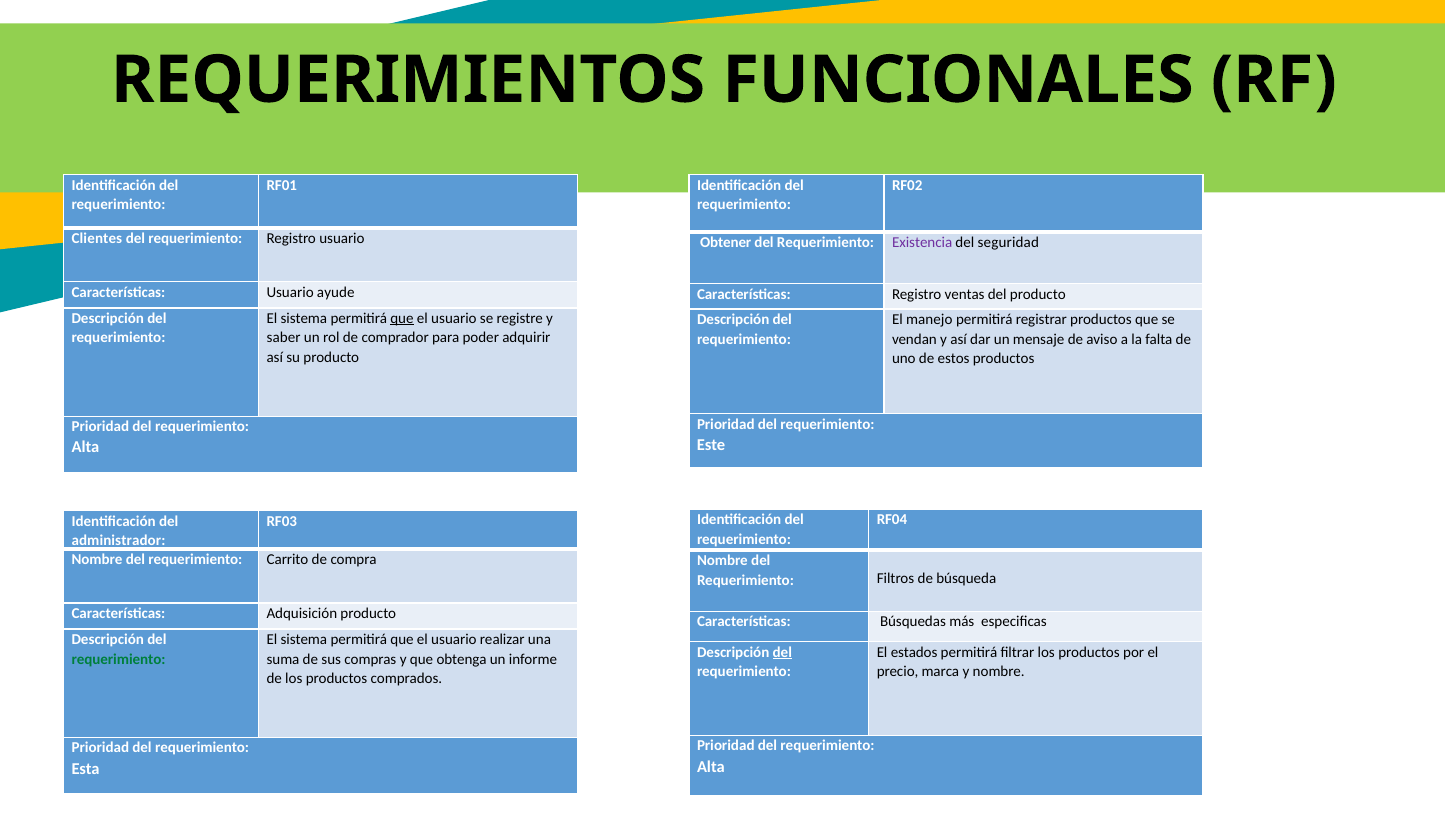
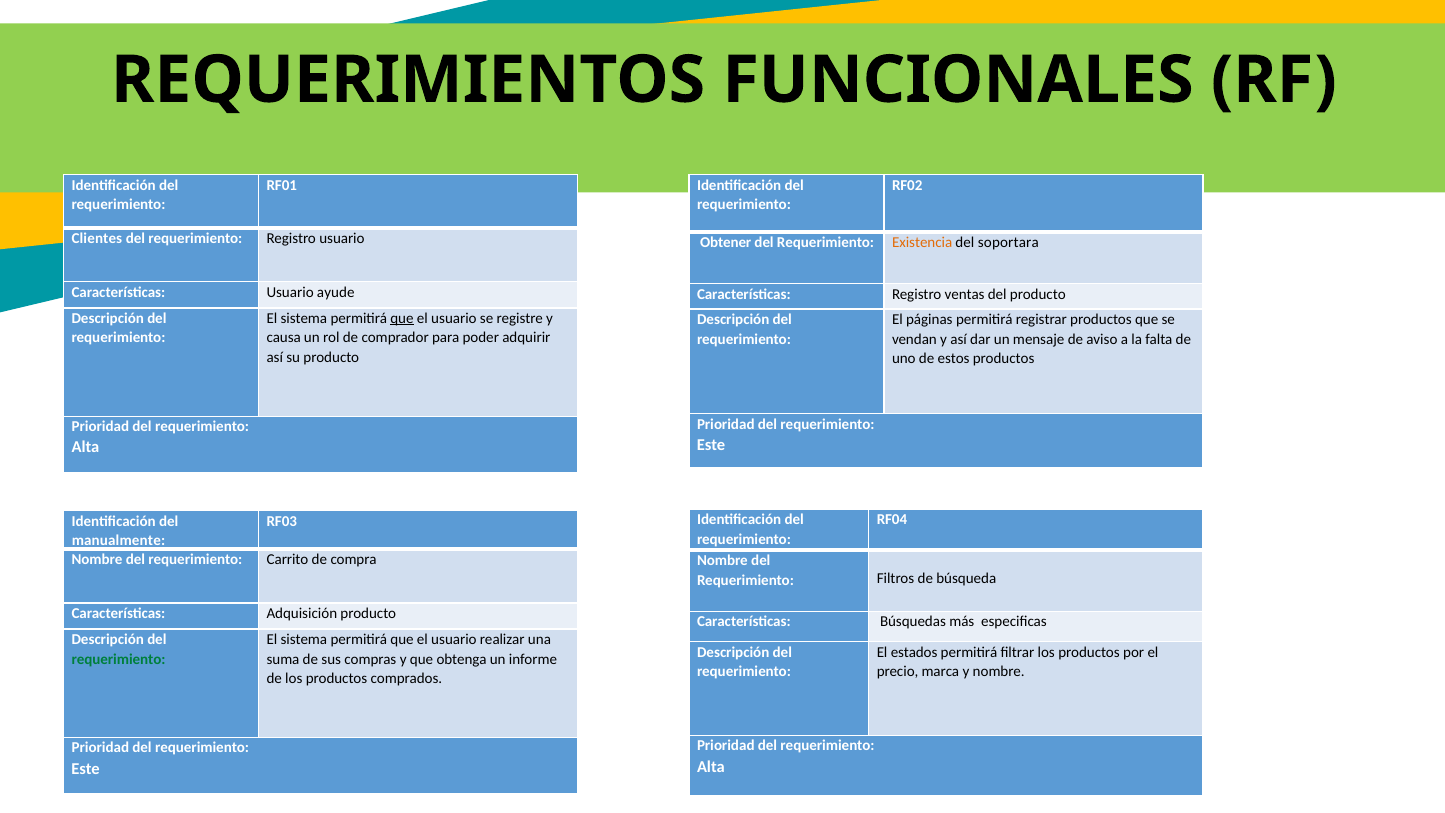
Existencia colour: purple -> orange (922, 242)
seguridad: seguridad -> soportara (1008, 242)
manejo: manejo -> páginas (929, 319)
saber: saber -> causa (284, 338)
administrador: administrador -> manualmente (118, 541)
del underline: present -> none (782, 652)
Esta: Esta -> Este (86, 769)
